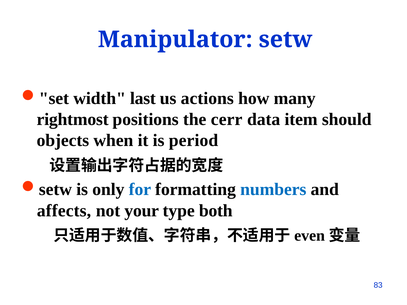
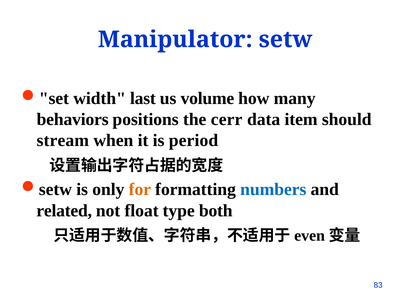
actions: actions -> volume (207, 99)
rightmost: rightmost -> behaviors (73, 120)
objects: objects -> stream (63, 141)
for colour: blue -> orange (140, 190)
affects: affects -> related (64, 211)
your: your -> float (142, 211)
